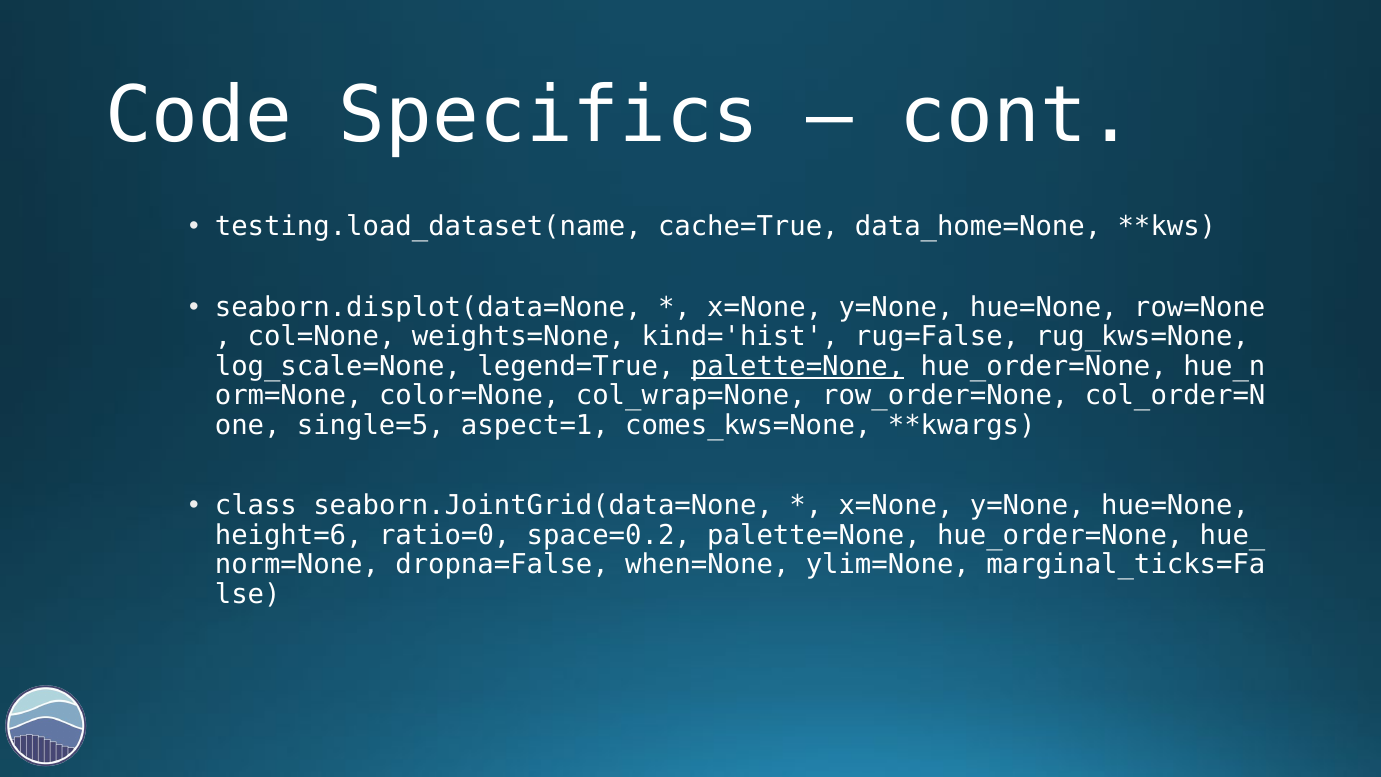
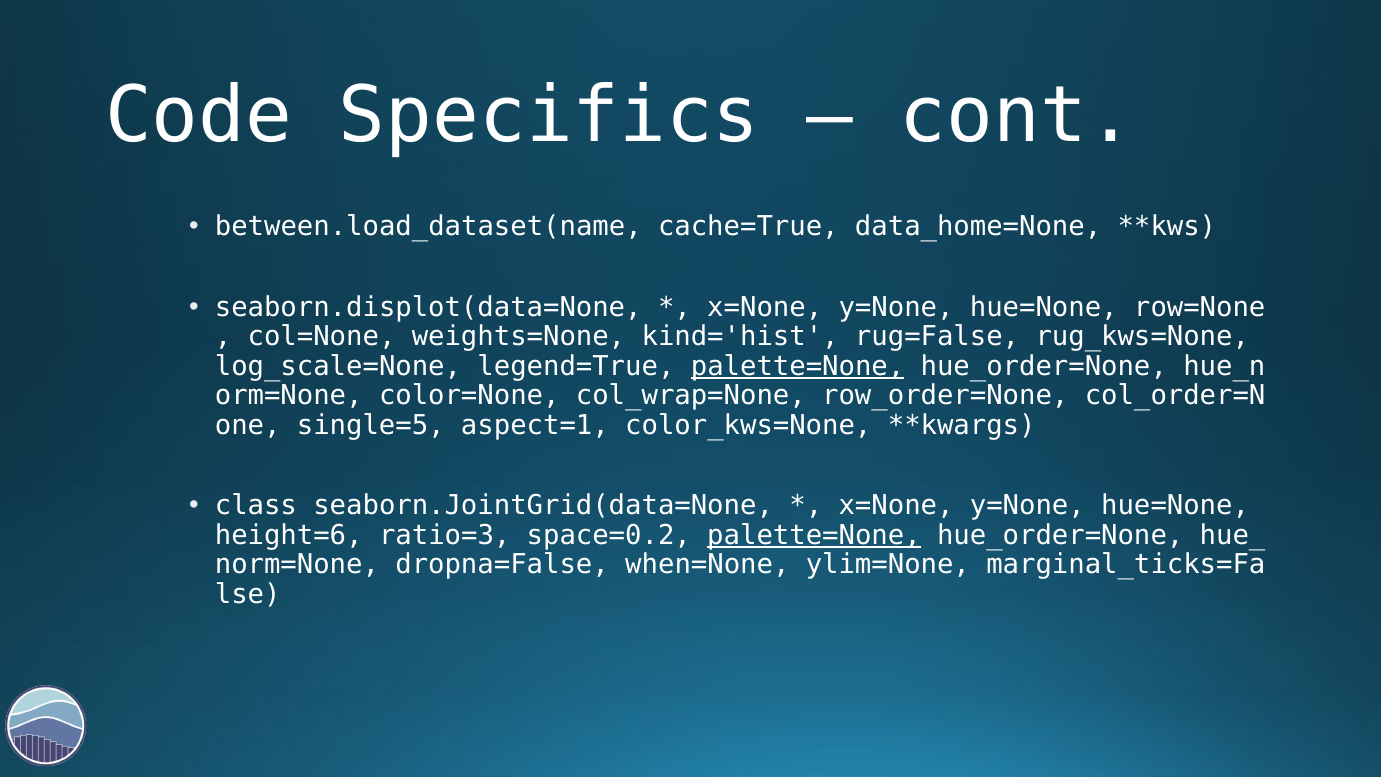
testing.load_dataset(name: testing.load_dataset(name -> between.load_dataset(name (428, 227)
comes_kws=None: comes_kws=None -> color_kws=None (748, 425)
ratio=0: ratio=0 -> ratio=3 (445, 535)
palette=None underline: none -> present (814, 535)
